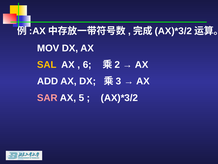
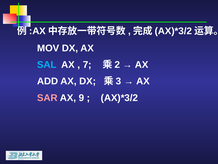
SAL colour: yellow -> light blue (47, 65)
6: 6 -> 7 (87, 65)
5: 5 -> 9 (81, 98)
